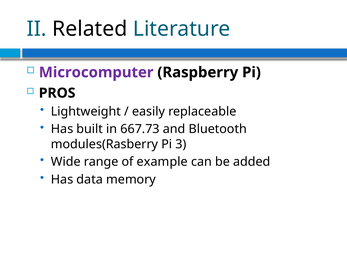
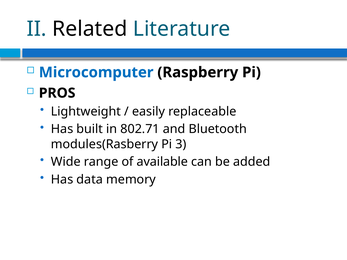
Microcomputer colour: purple -> blue (96, 72)
667.73: 667.73 -> 802.71 (140, 129)
example: example -> available (162, 162)
